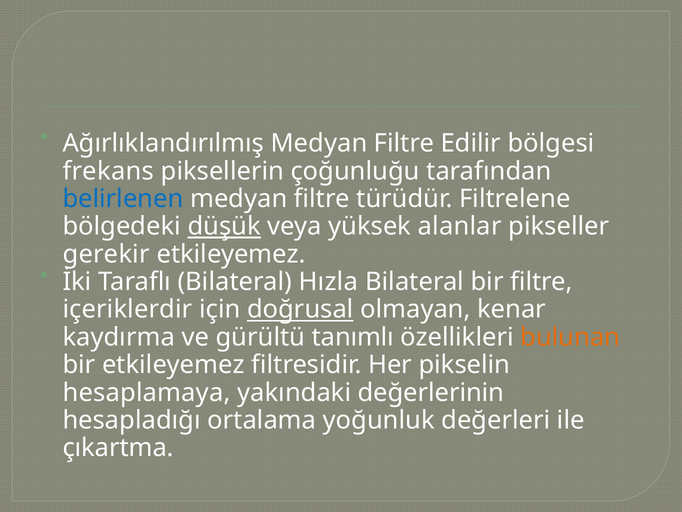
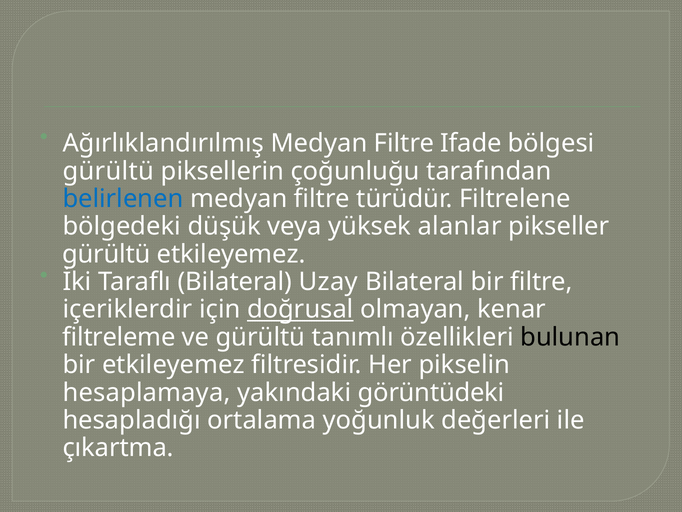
Edilir: Edilir -> Ifade (471, 143)
frekans: frekans -> gürültü (108, 171)
düşük underline: present -> none (224, 226)
gerekir: gerekir -> gürültü (106, 254)
Hızla: Hızla -> Uzay (328, 282)
kaydırma: kaydırma -> filtreleme (119, 337)
bulunan colour: orange -> black (570, 337)
değerlerinin: değerlerinin -> görüntüdeki (431, 392)
